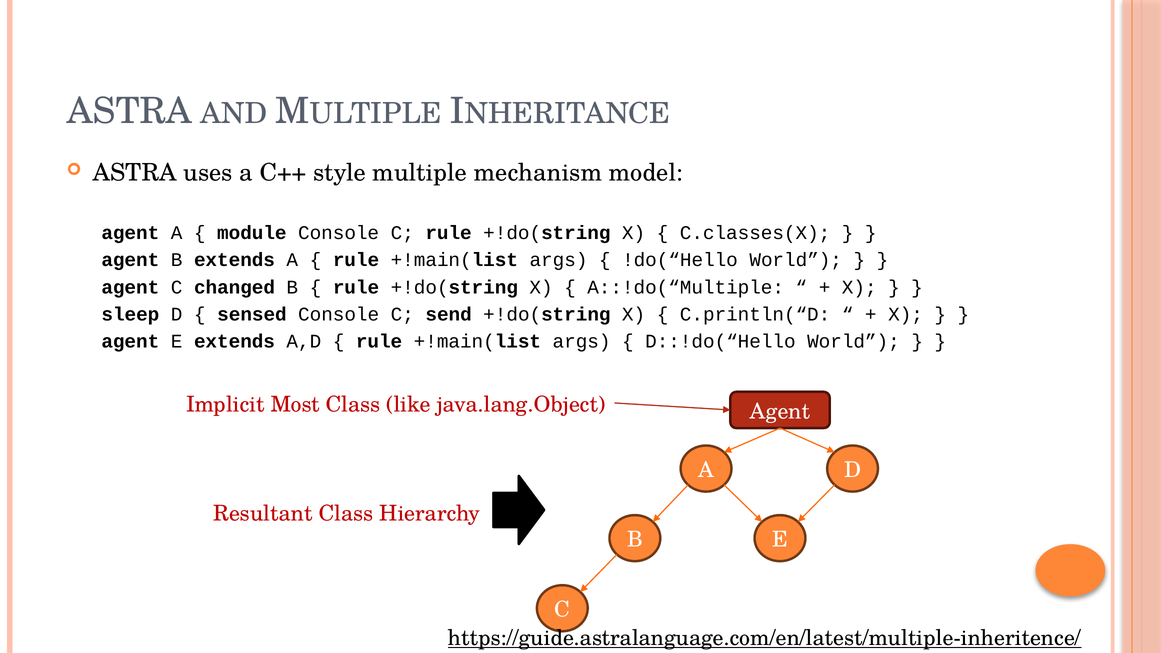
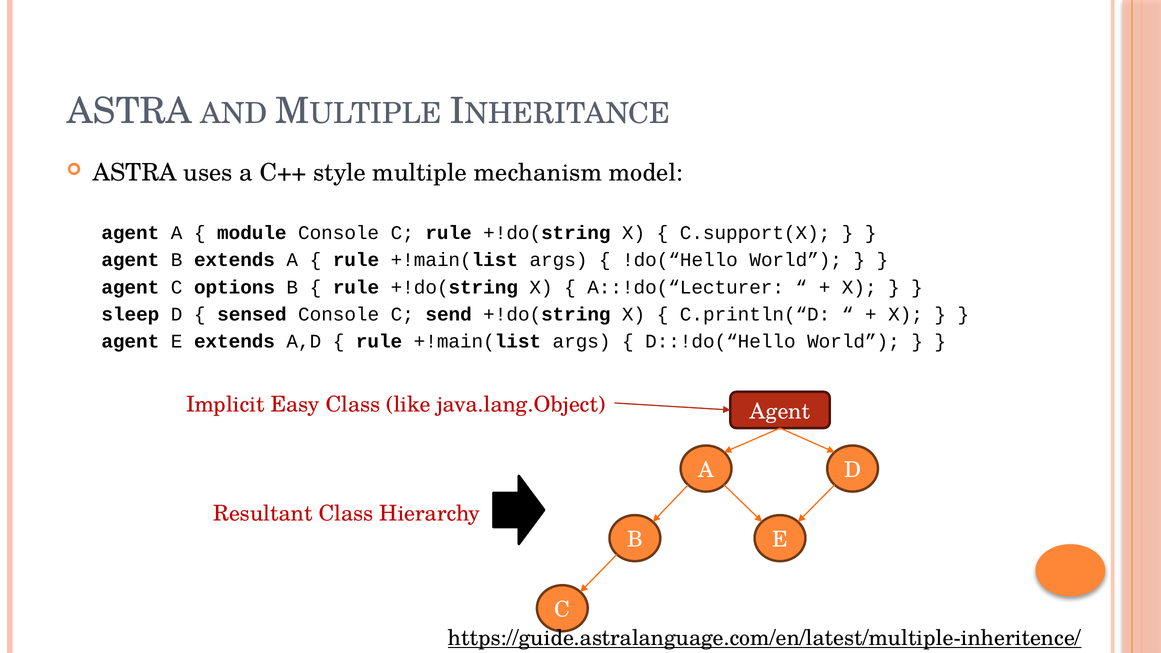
C.classes(X: C.classes(X -> C.support(X (755, 233)
changed: changed -> options (235, 287)
A::!do(“Multiple: A::!do(“Multiple -> A::!do(“Lecturer (686, 287)
Most: Most -> Easy (295, 405)
